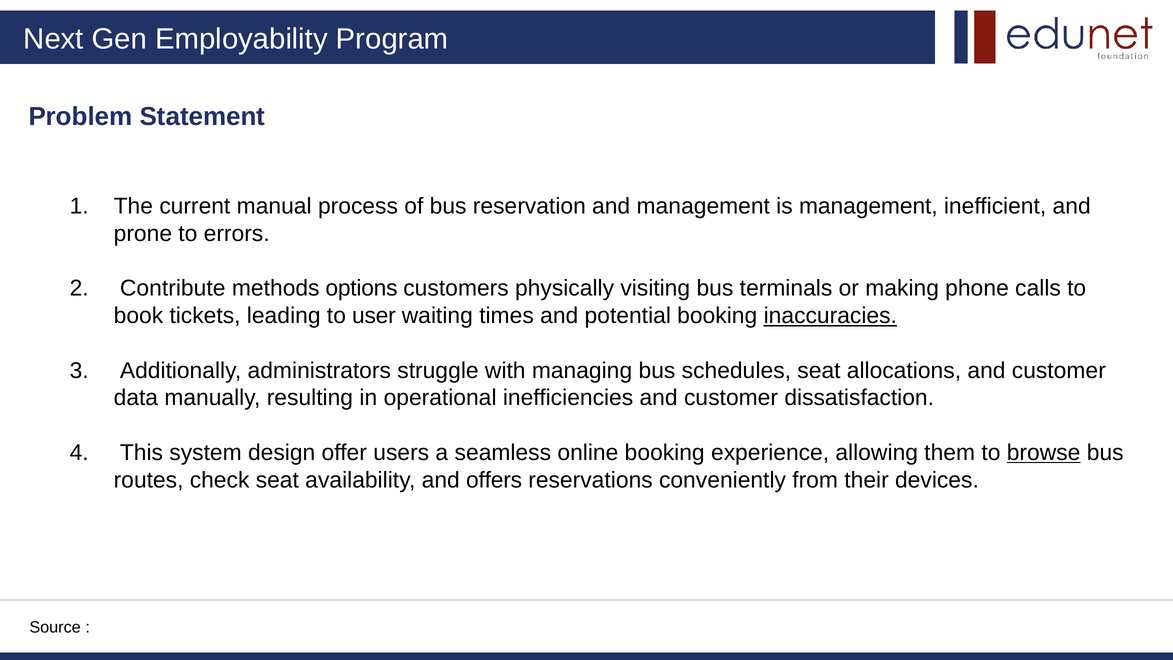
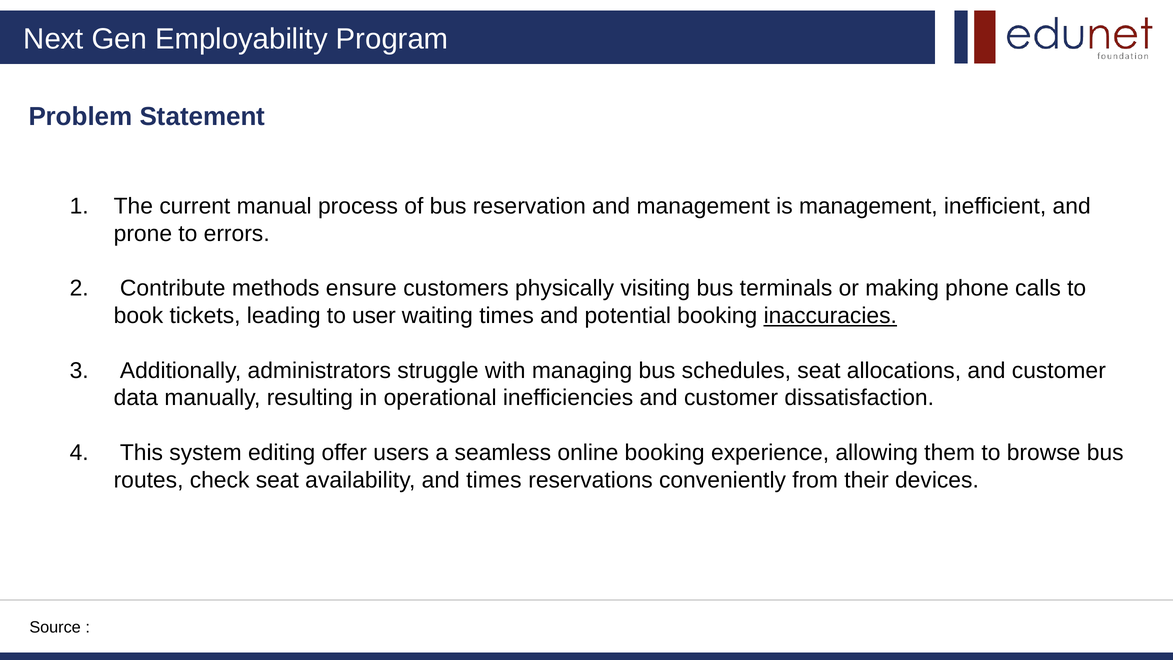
options: options -> ensure (361, 288)
design: design -> editing (282, 453)
browse underline: present -> none (1044, 453)
and offers: offers -> times (494, 480)
